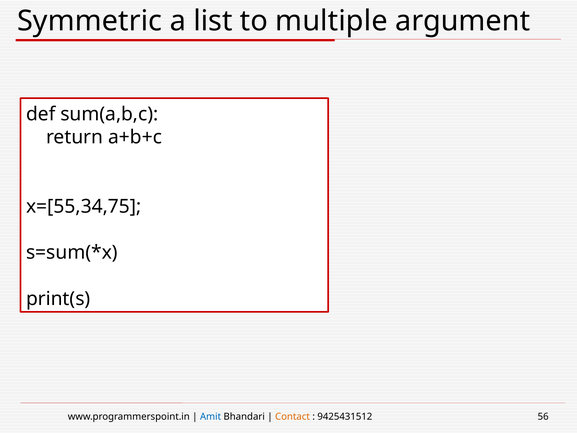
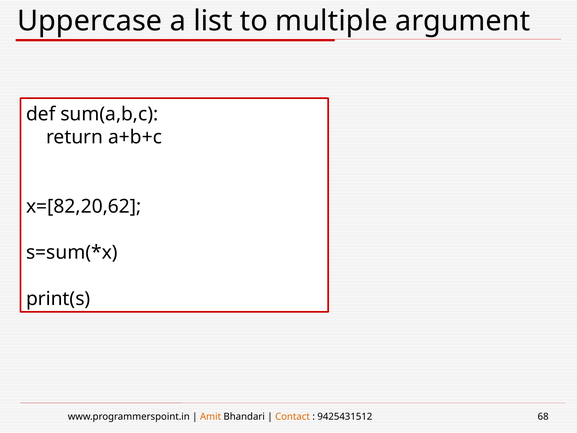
Symmetric: Symmetric -> Uppercase (90, 21)
x=[55,34,75: x=[55,34,75 -> x=[82,20,62 (84, 206)
Amit colour: blue -> orange (211, 417)
56: 56 -> 68 (543, 417)
